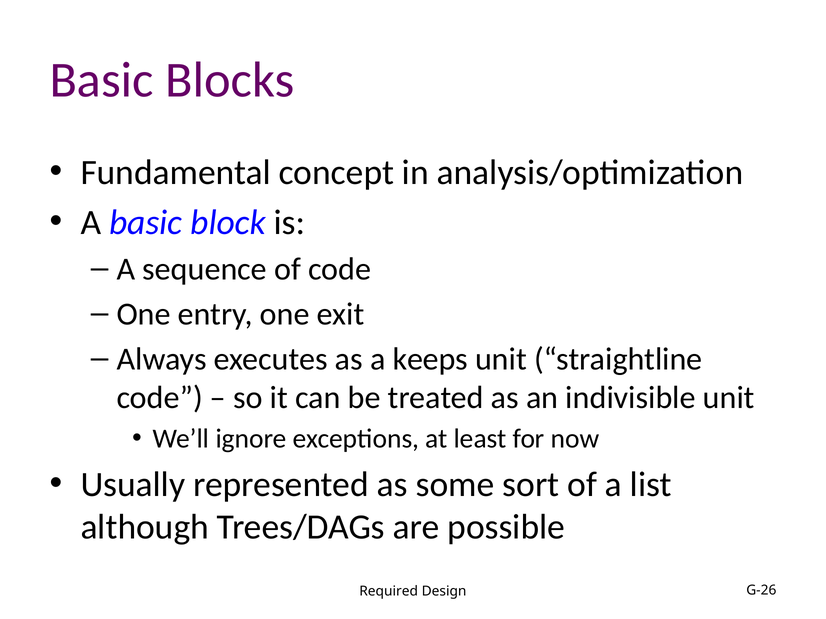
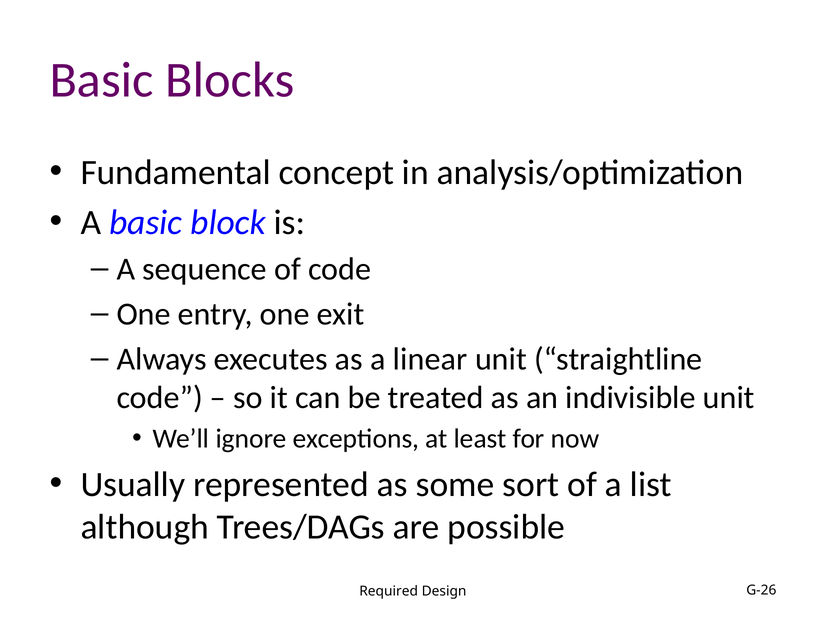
keeps: keeps -> linear (430, 359)
